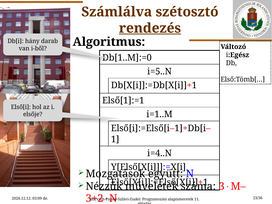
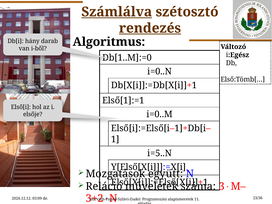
Számlálva underline: none -> present (117, 12)
i=5..N: i=5..N -> i=0..N (160, 72)
i=1..M: i=1..M -> i=0..M (160, 114)
i=4..N: i=4..N -> i=5..N (160, 153)
Nézzük: Nézzük -> Reláció (104, 186)
